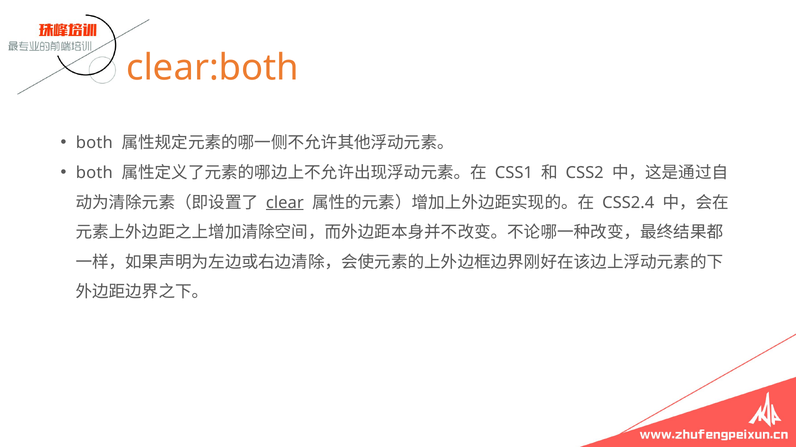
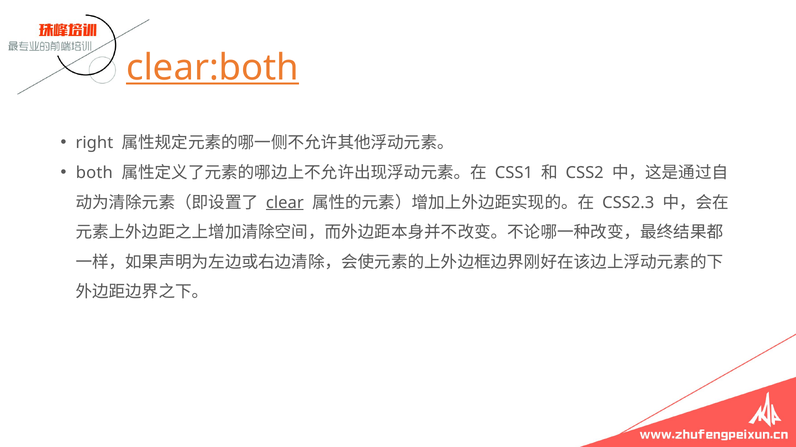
clear:both underline: none -> present (213, 68)
both: both -> right (94, 143)
CSS2.4: CSS2.4 -> CSS2.3 (628, 203)
